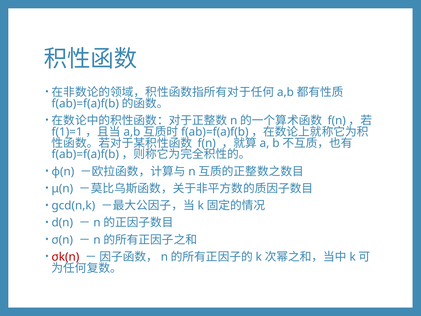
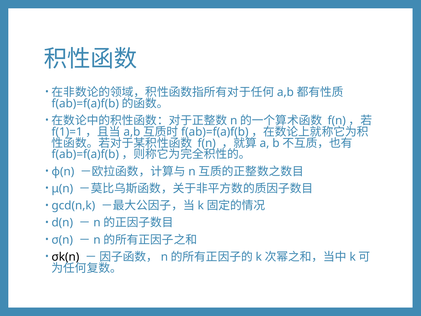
σk(n colour: red -> black (65, 257)
